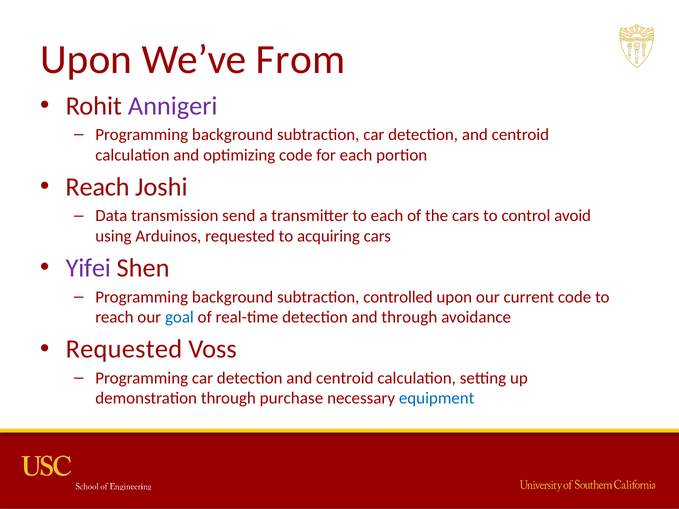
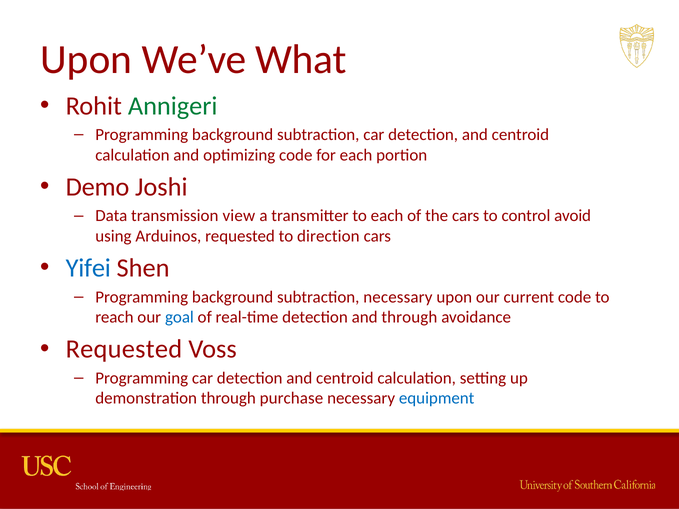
From: From -> What (301, 59)
Annigeri colour: purple -> green (173, 106)
Reach: Reach -> Demo (97, 187)
send: send -> view (239, 216)
acquiring: acquiring -> direction (328, 236)
Yifei colour: purple -> blue (88, 268)
subtraction controlled: controlled -> necessary (398, 297)
